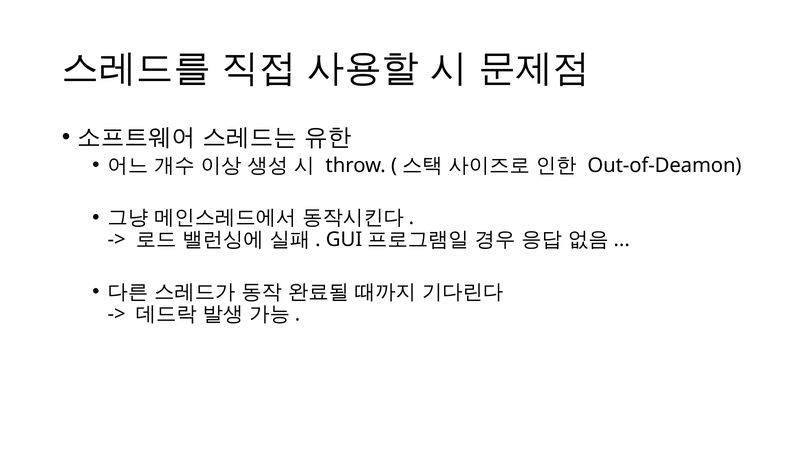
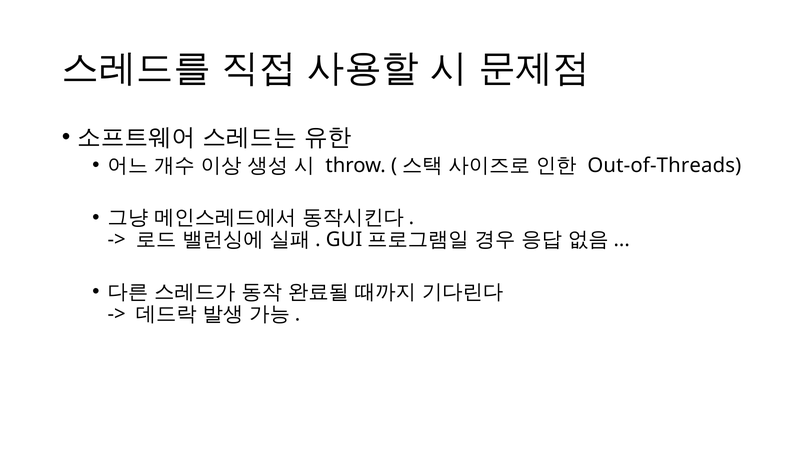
Out-of-Deamon: Out-of-Deamon -> Out-of-Threads (664, 165)
